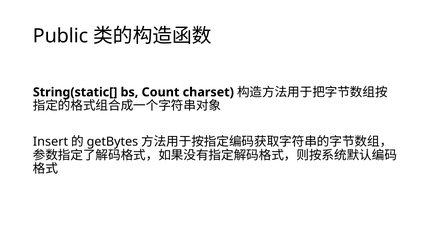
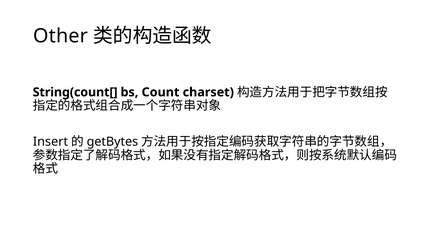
Public: Public -> Other (61, 36)
String(static[: String(static[ -> String(count[ (75, 92)
